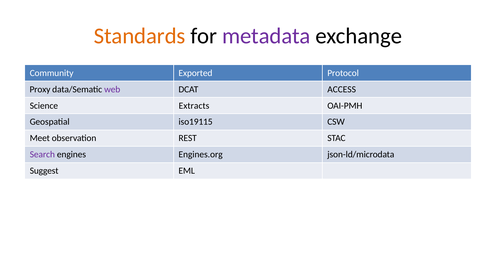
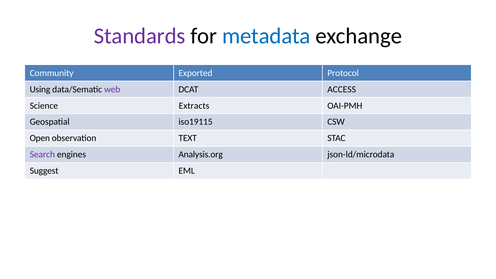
Standards colour: orange -> purple (140, 36)
metadata colour: purple -> blue (266, 36)
Proxy: Proxy -> Using (40, 89)
Meet: Meet -> Open (40, 138)
REST: REST -> TEXT (188, 138)
Engines.org: Engines.org -> Analysis.org (201, 155)
